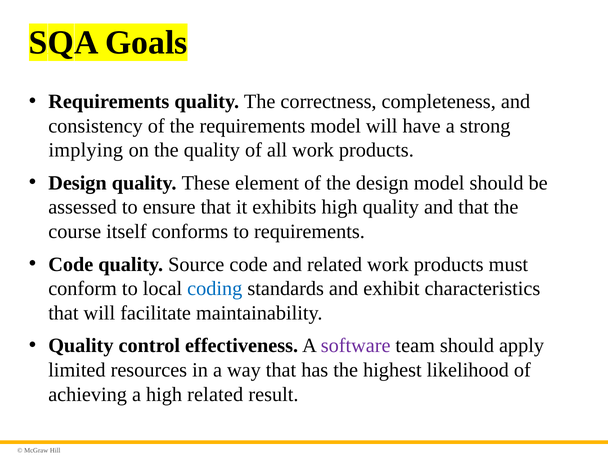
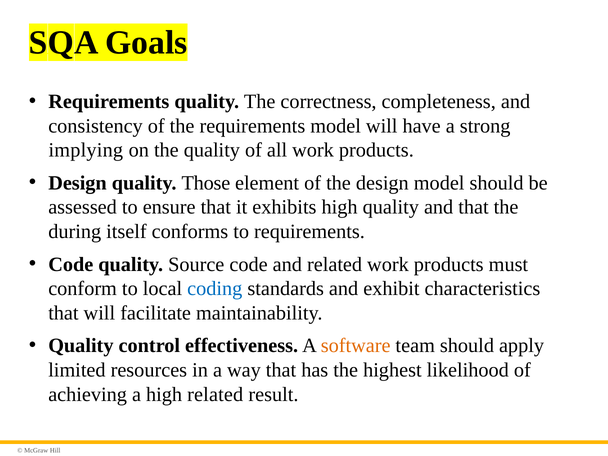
These: These -> Those (206, 183)
course: course -> during (75, 232)
software colour: purple -> orange (356, 346)
